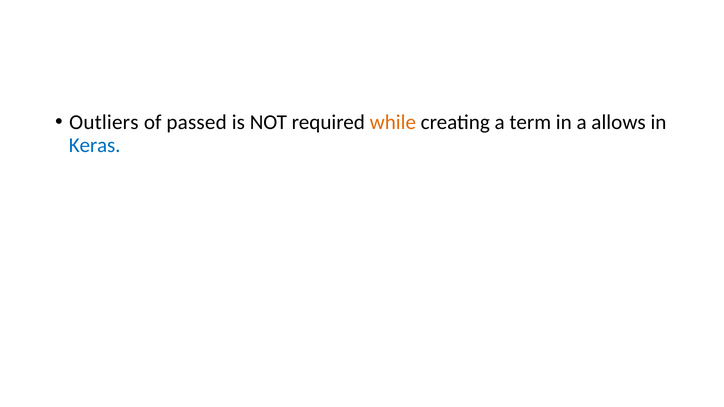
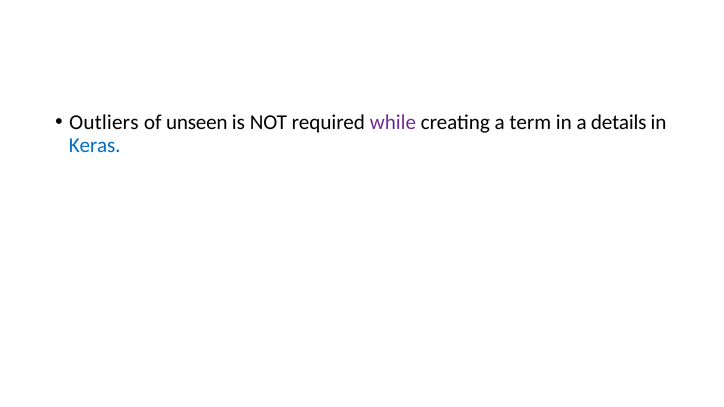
passed: passed -> unseen (197, 122)
while colour: orange -> purple (393, 122)
allows: allows -> details (619, 122)
